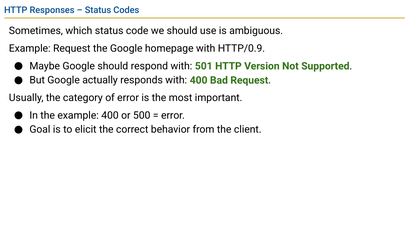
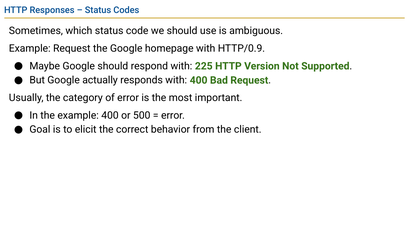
501: 501 -> 225 (204, 66)
